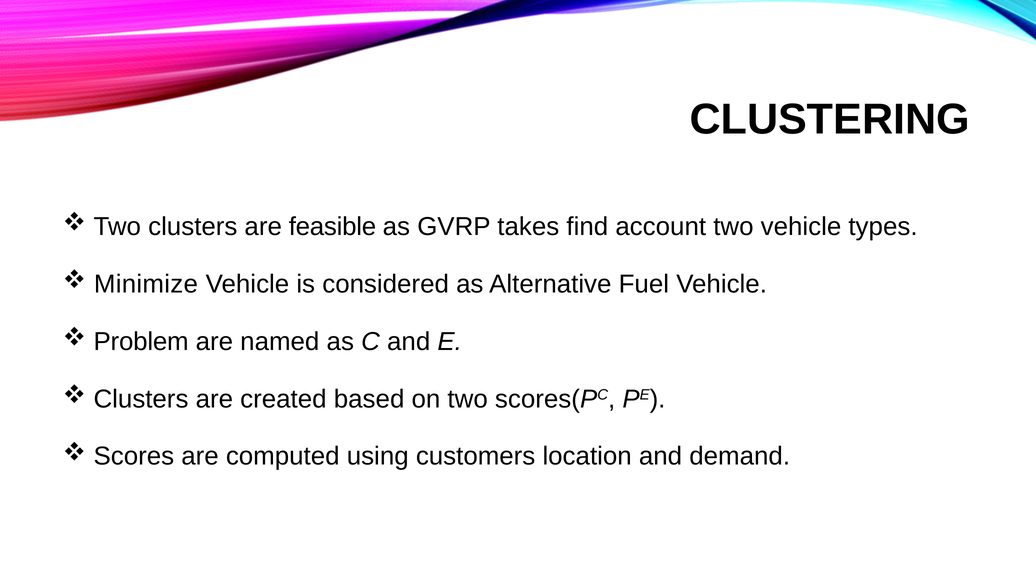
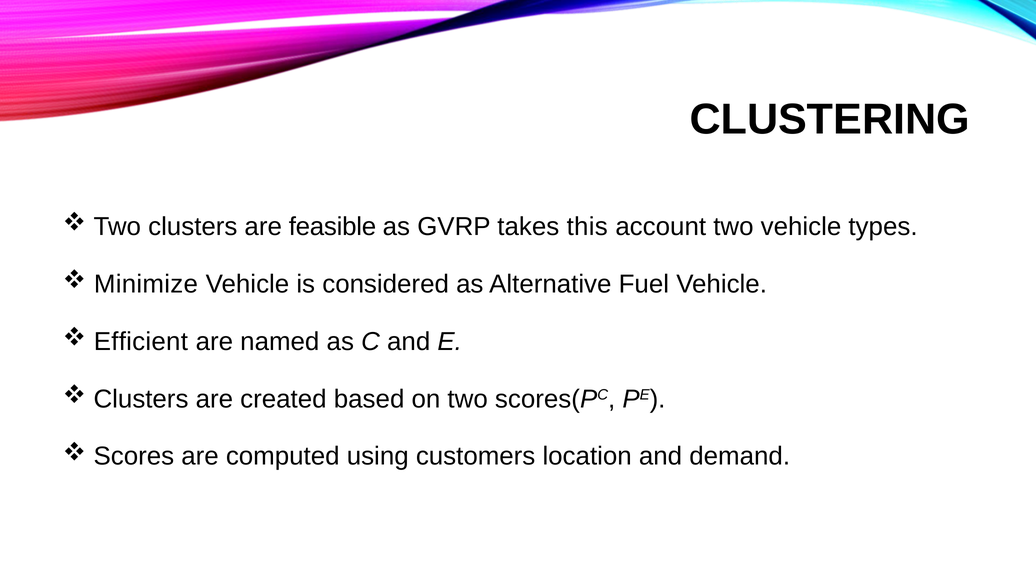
find: find -> this (587, 227)
Problem: Problem -> Efficient (141, 341)
